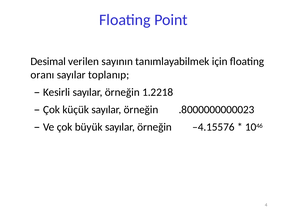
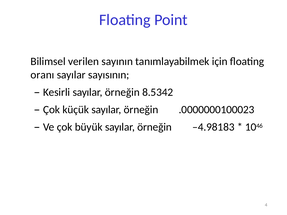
Desimal: Desimal -> Bilimsel (48, 62)
toplanıp: toplanıp -> sayısının (109, 75)
1.2218: 1.2218 -> 8.5342 (158, 92)
.8000000000023: .8000000000023 -> .0000000100023 (216, 110)
–4.15576: –4.15576 -> –4.98183 (213, 127)
